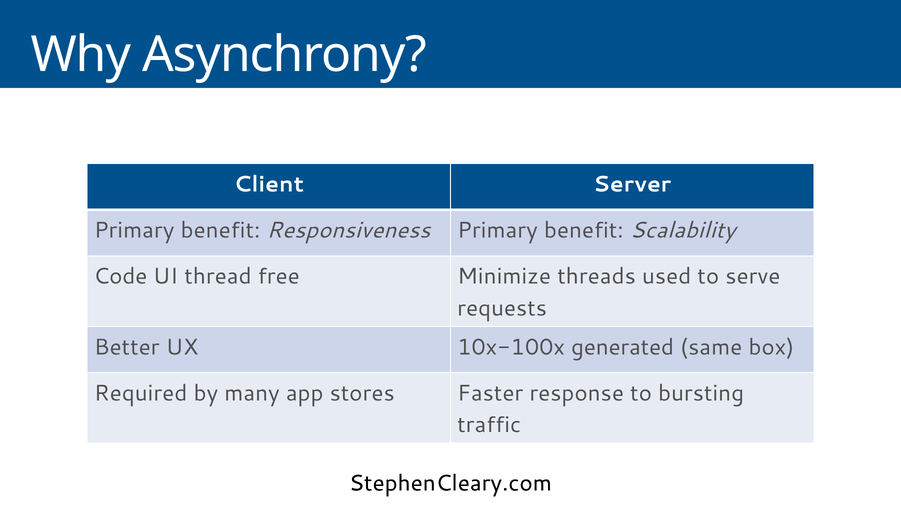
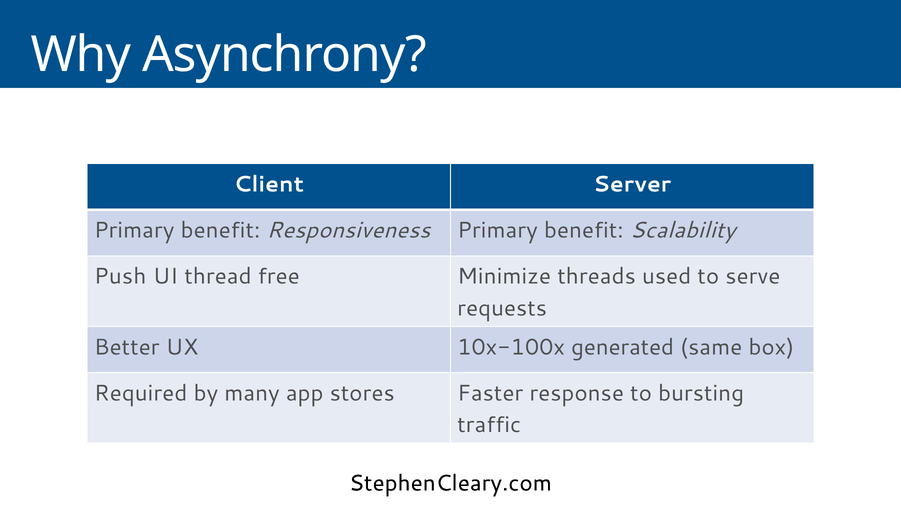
Code: Code -> Push (120, 276)
